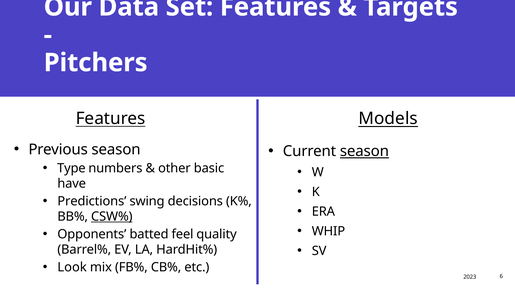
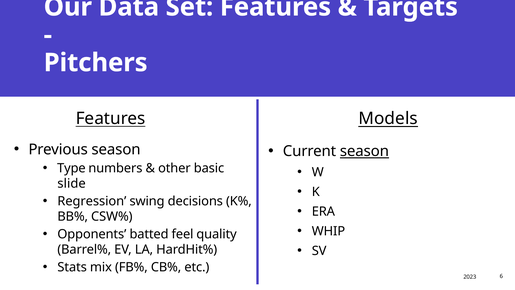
have: have -> slide (72, 183)
Predictions: Predictions -> Regression (92, 201)
CSW% underline: present -> none (112, 216)
Look: Look -> Stats (72, 267)
